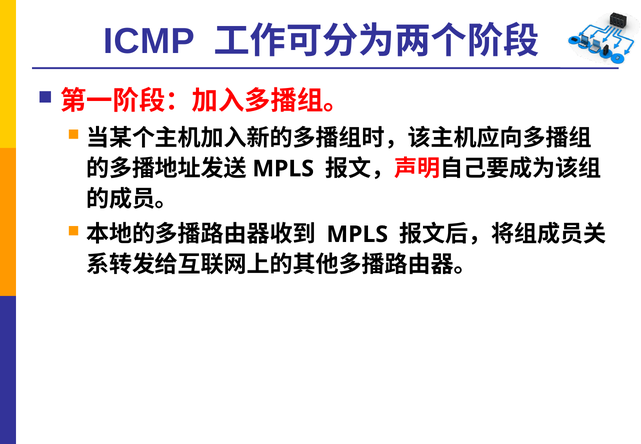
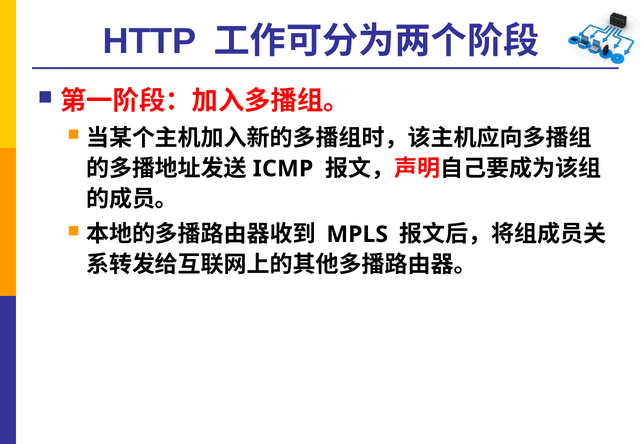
ICMP: ICMP -> HTTP (150, 41)
MPLS: MPLS -> ICMP (283, 169)
